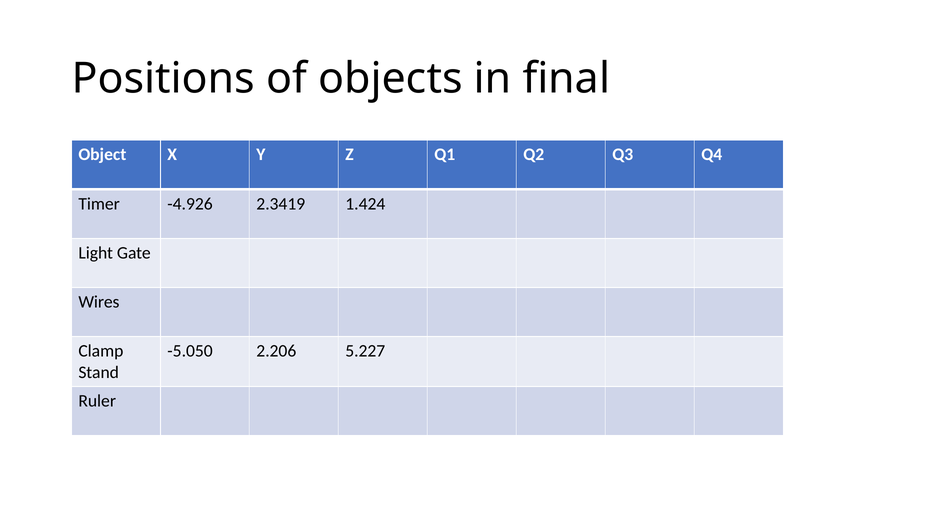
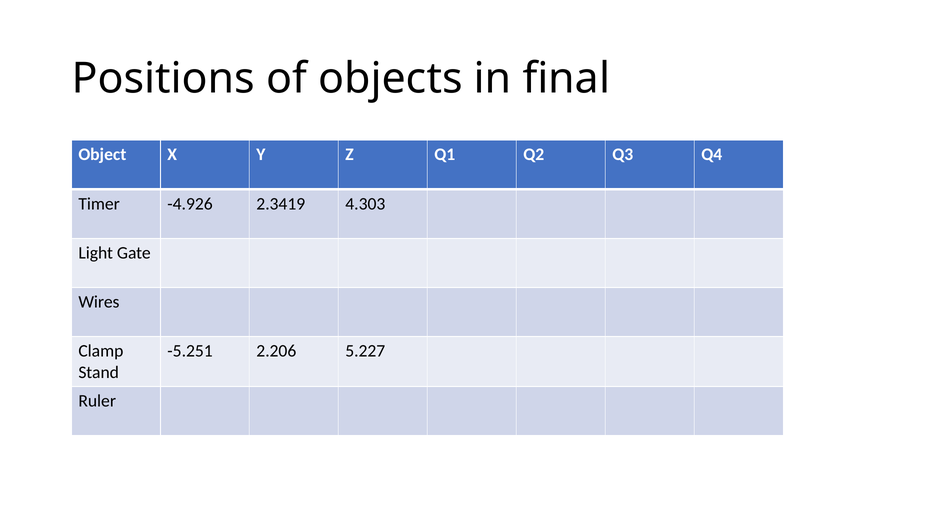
1.424: 1.424 -> 4.303 (365, 204)
-5.050: -5.050 -> -5.251 (190, 351)
